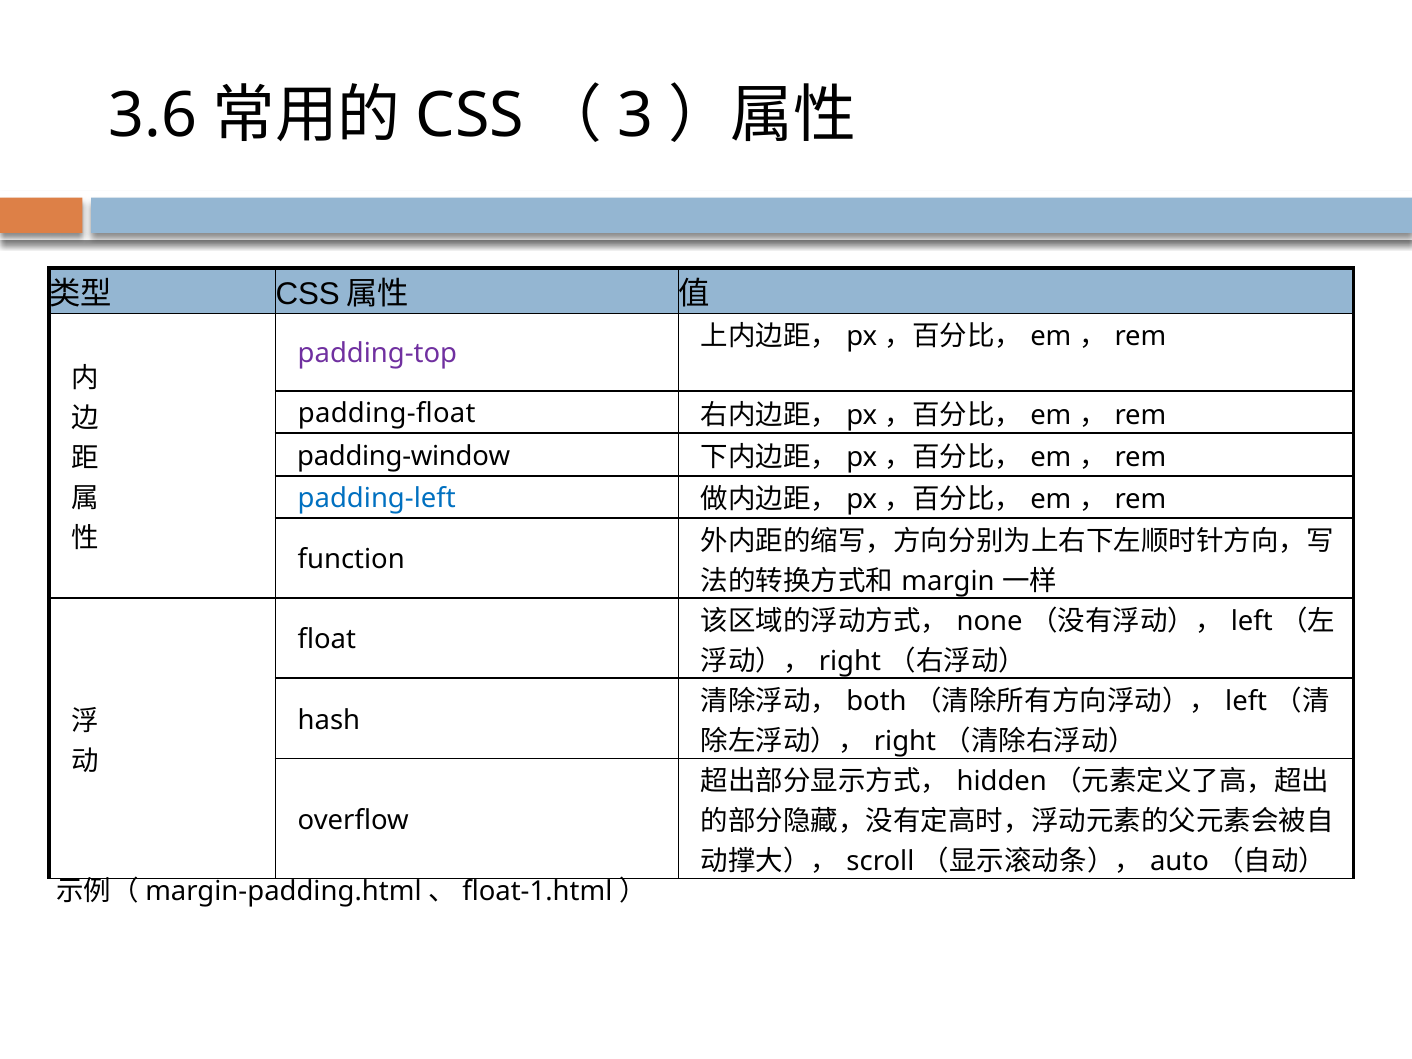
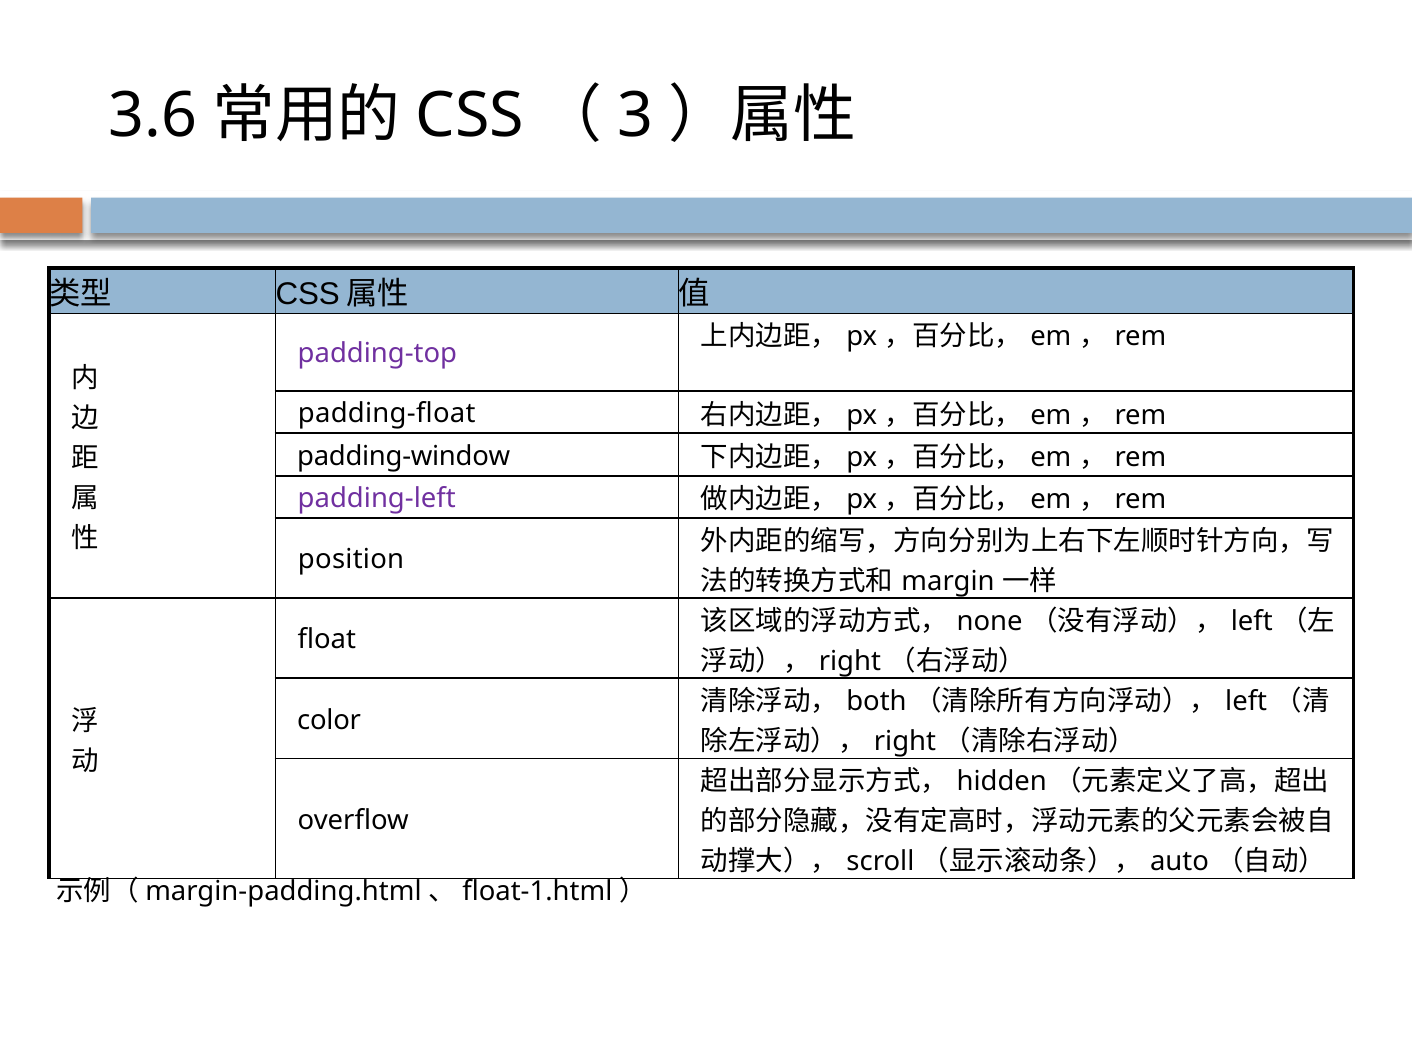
padding-left colour: blue -> purple (377, 498)
function: function -> position (351, 560)
hash: hash -> color (329, 720)
